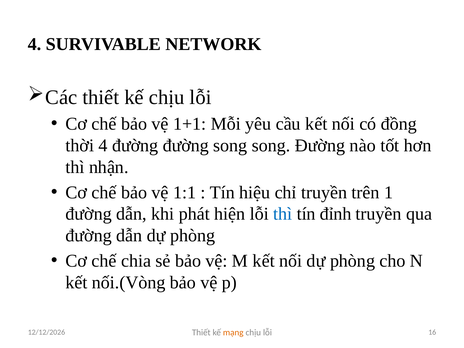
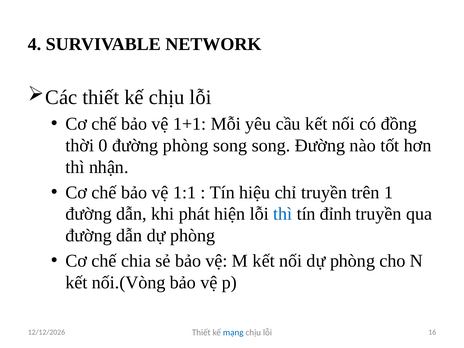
thời 4: 4 -> 0 (103, 146)
đường đường: đường -> phòng (186, 146)
mạng colour: orange -> blue (233, 332)
